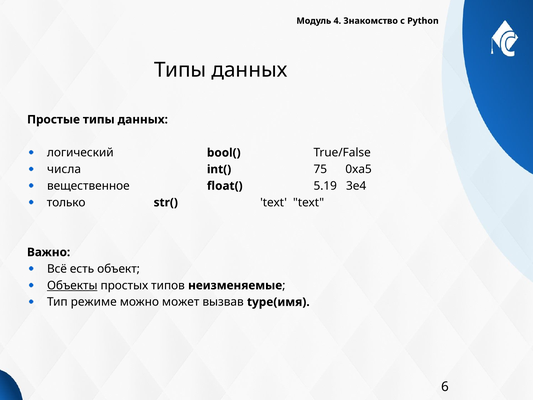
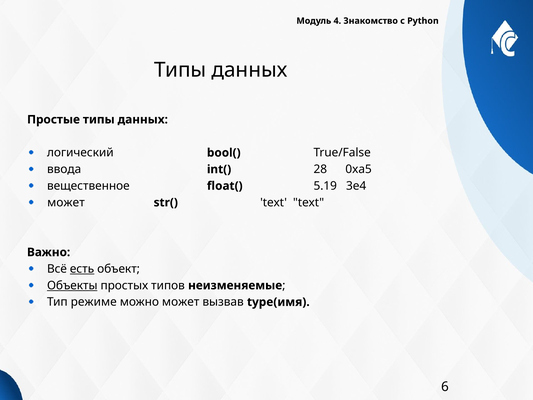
числа: числа -> ввода (64, 169)
75: 75 -> 28 (320, 169)
только: только -> может (66, 202)
есть underline: none -> present (82, 269)
